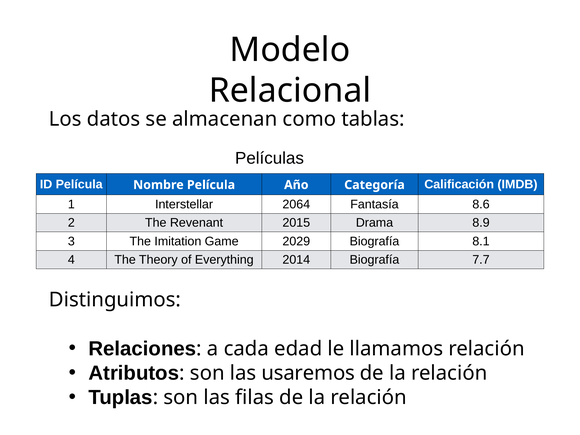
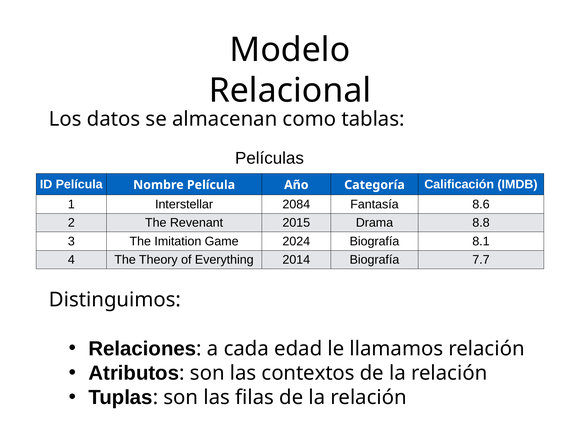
2064: 2064 -> 2084 (296, 204)
8.9: 8.9 -> 8.8 (481, 223)
2029: 2029 -> 2024 (296, 241)
usaremos: usaremos -> contextos (308, 373)
